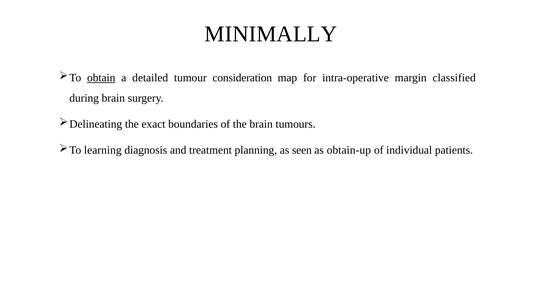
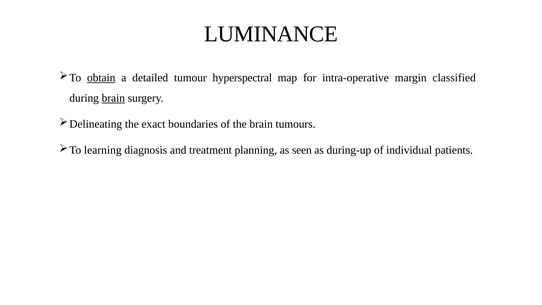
MINIMALLY: MINIMALLY -> LUMINANCE (271, 34)
consideration: consideration -> hyperspectral (242, 78)
brain underline: none -> present (113, 98)
obtain-up: obtain-up -> during-up (349, 150)
